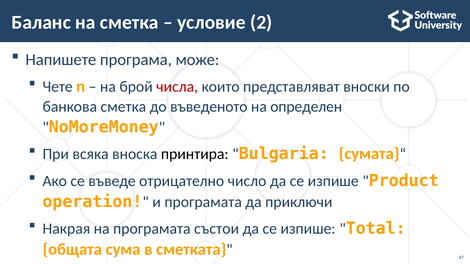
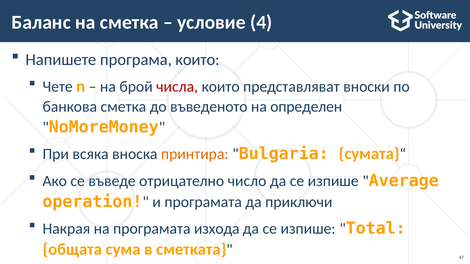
2: 2 -> 4 (261, 22)
програма може: може -> които (197, 60)
принтира colour: black -> orange (195, 154)
Product: Product -> Average (404, 181)
състои: състои -> изхода (217, 229)
